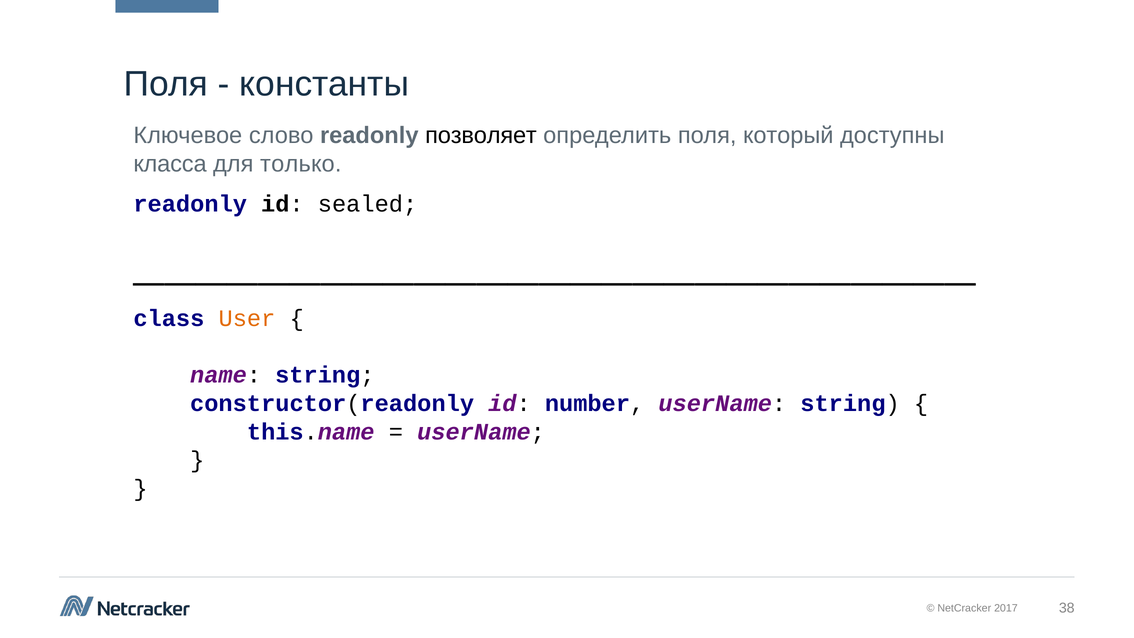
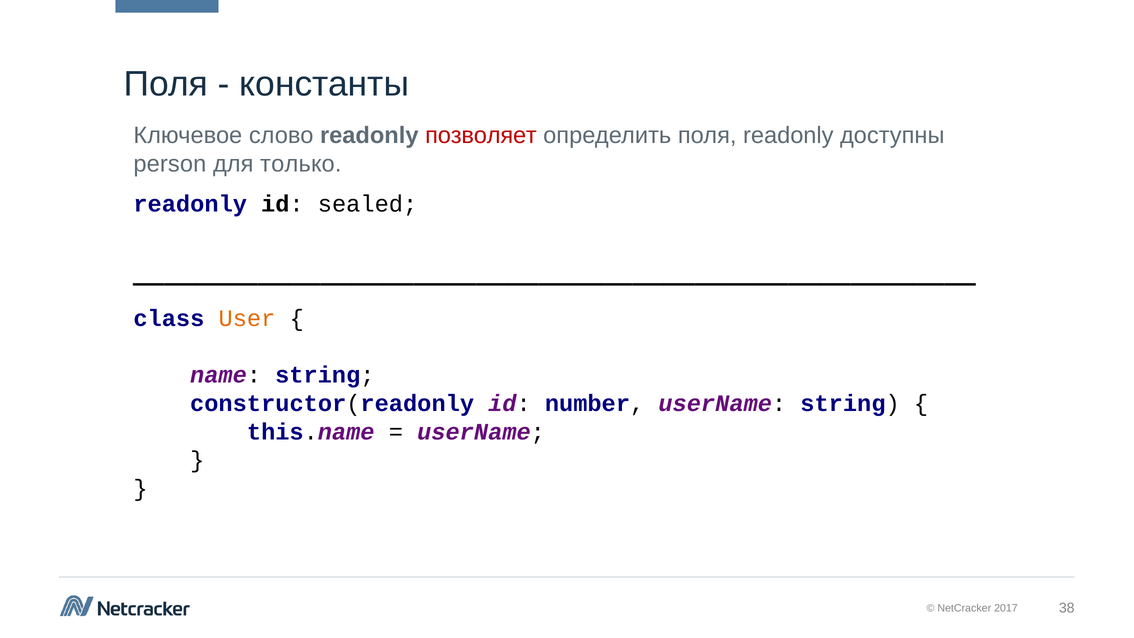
позволяет colour: black -> red (481, 135)
поля который: который -> readonly (788, 135)
класса: класса -> person (170, 164)
